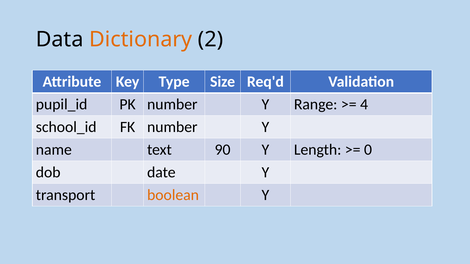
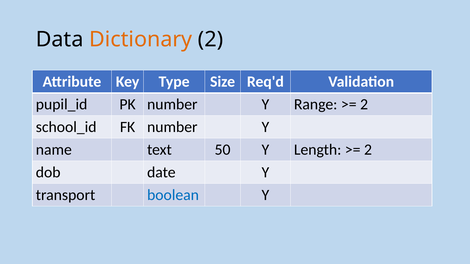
4: 4 -> 2 (364, 105)
90: 90 -> 50 (223, 150)
0: 0 -> 2 (368, 150)
boolean colour: orange -> blue (173, 195)
